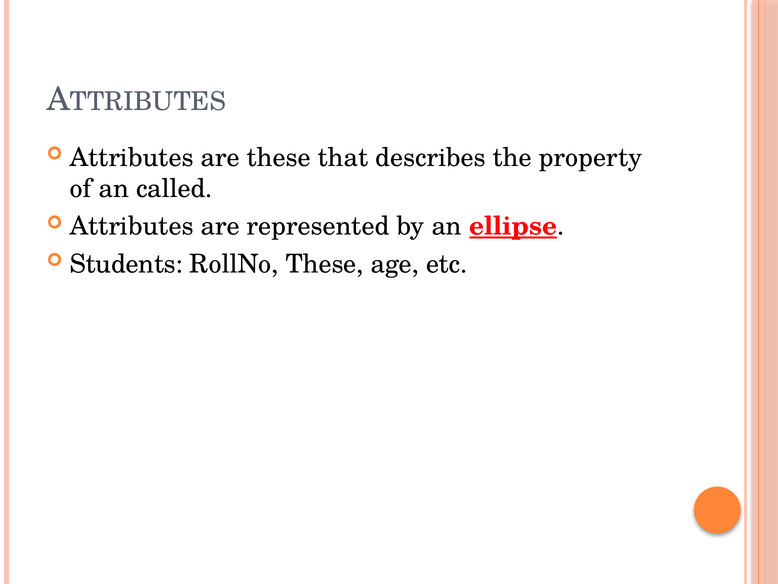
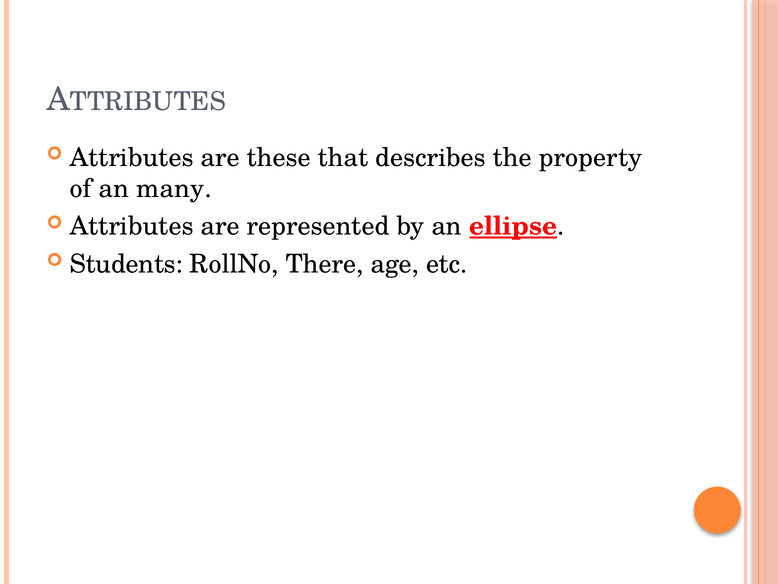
called: called -> many (174, 188)
RollNo These: These -> There (325, 264)
